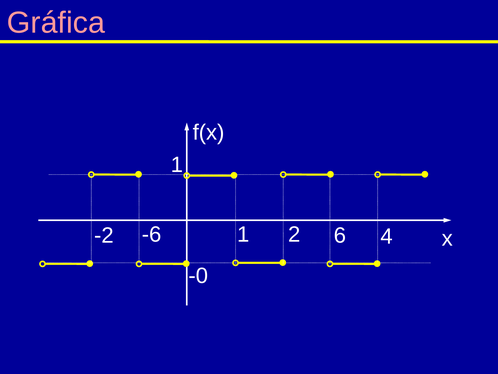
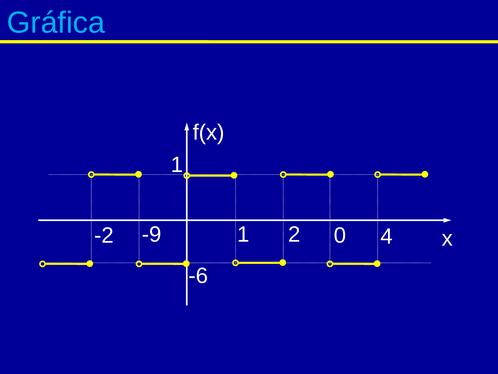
Gráfica colour: pink -> light blue (56, 23)
-6: -6 -> -9 (152, 234)
6: 6 -> 0 (340, 235)
-0: -0 -> -6 (198, 276)
